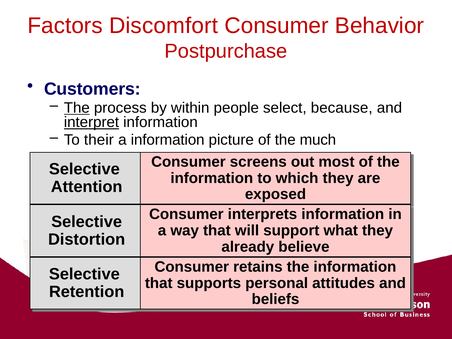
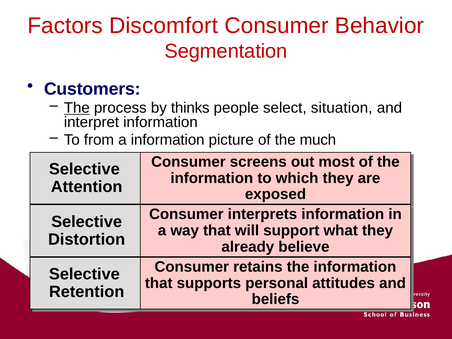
Postpurchase: Postpurchase -> Segmentation (226, 51)
within: within -> thinks (190, 108)
because: because -> situation (342, 108)
interpret underline: present -> none (91, 122)
their: their -> from (99, 140)
